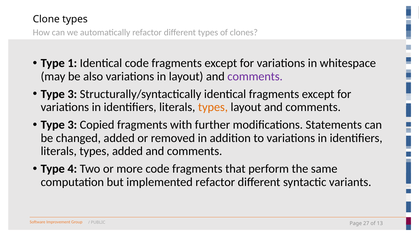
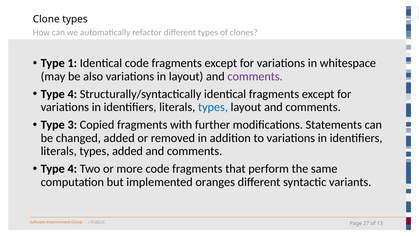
3: 3 -> 4 (72, 94)
types colour: orange -> blue (213, 107)
implemented refactor: refactor -> oranges (215, 182)
